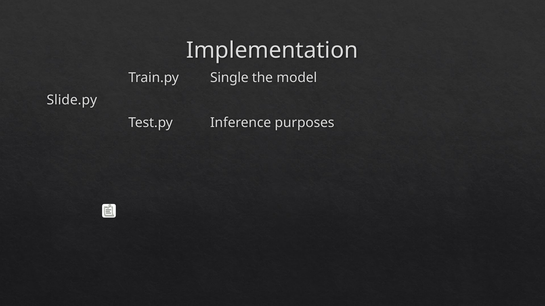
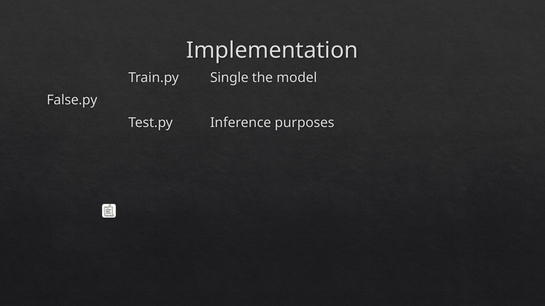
Slide.py: Slide.py -> False.py (72, 100)
